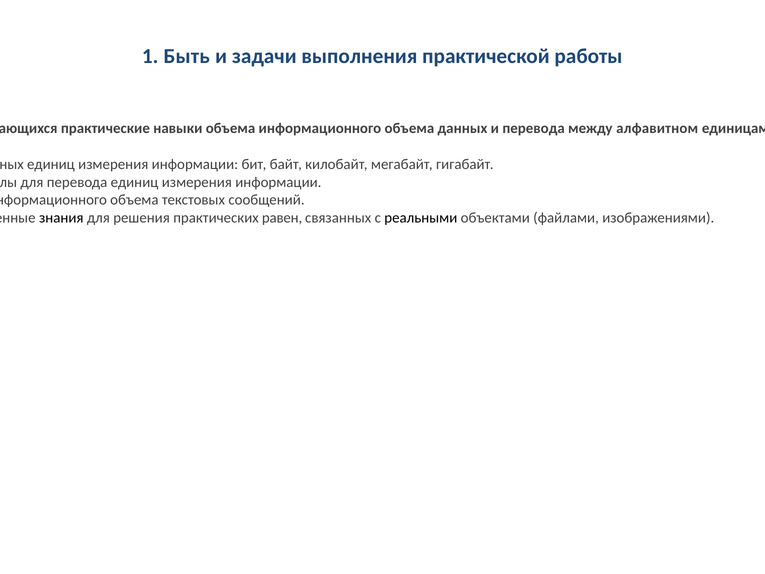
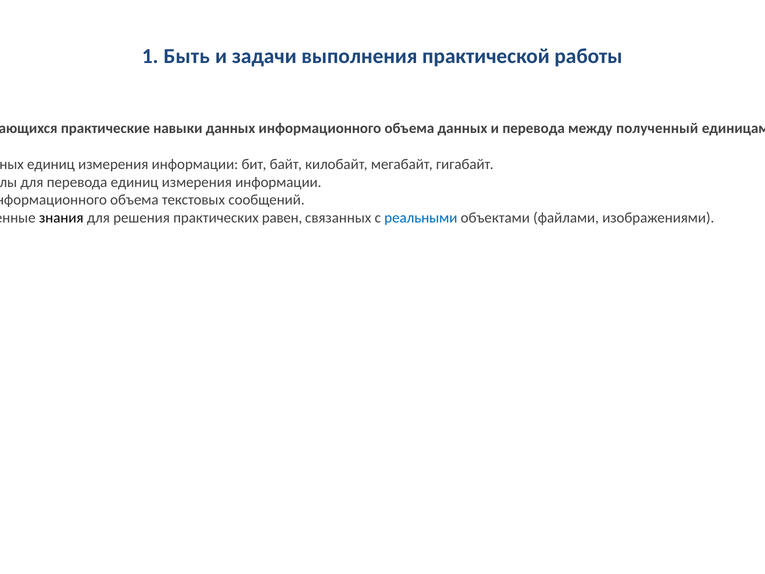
навыки объема: объема -> данных (231, 128)
алфавитном: алфавитном -> полученный (657, 128)
реальными colour: black -> blue (421, 218)
